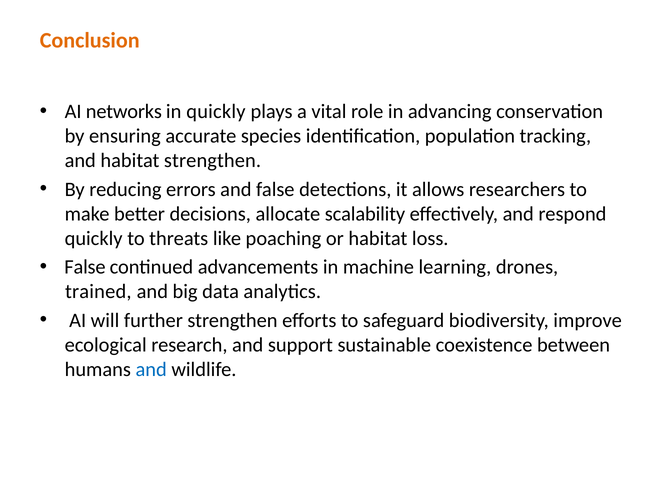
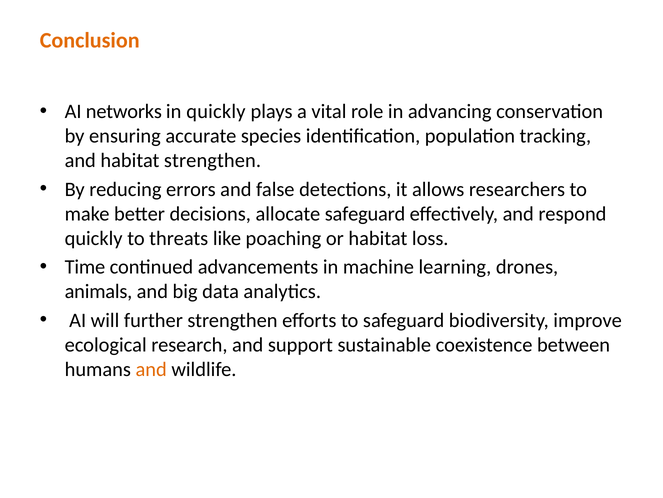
allocate scalability: scalability -> safeguard (365, 214)
False: False -> Time (85, 267)
trained: trained -> animals (98, 291)
and colour: blue -> orange (151, 369)
